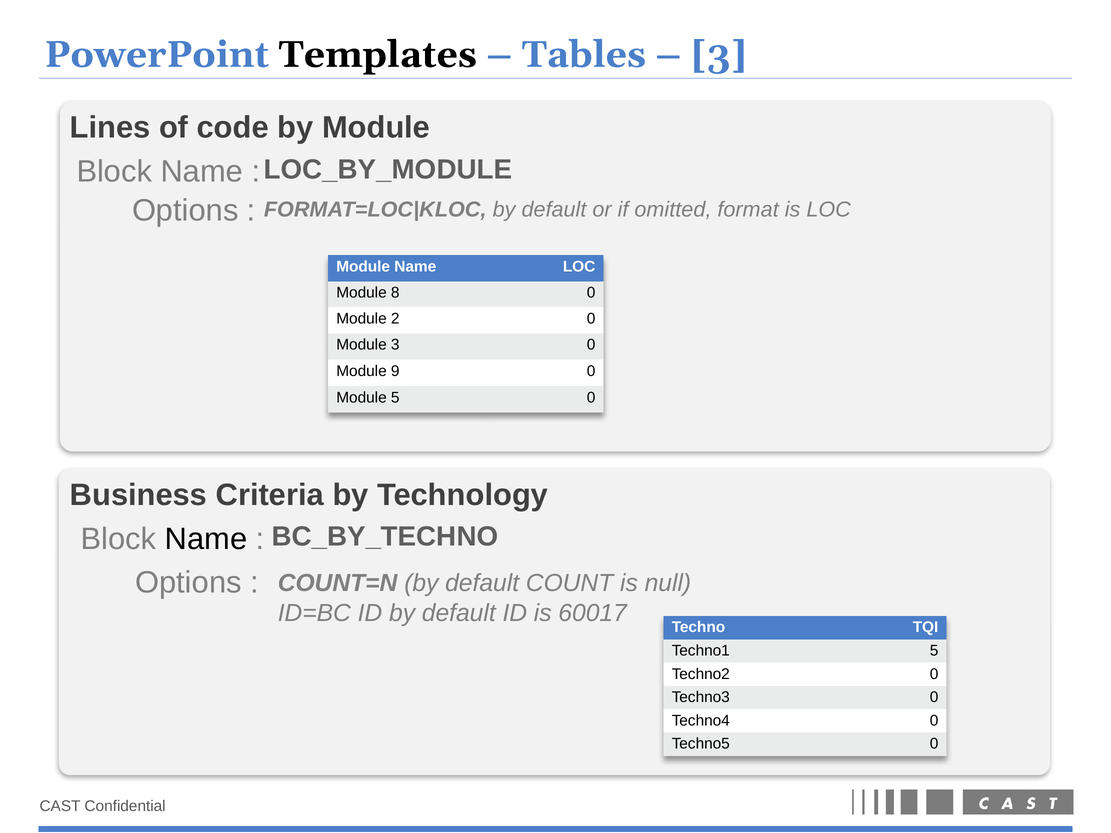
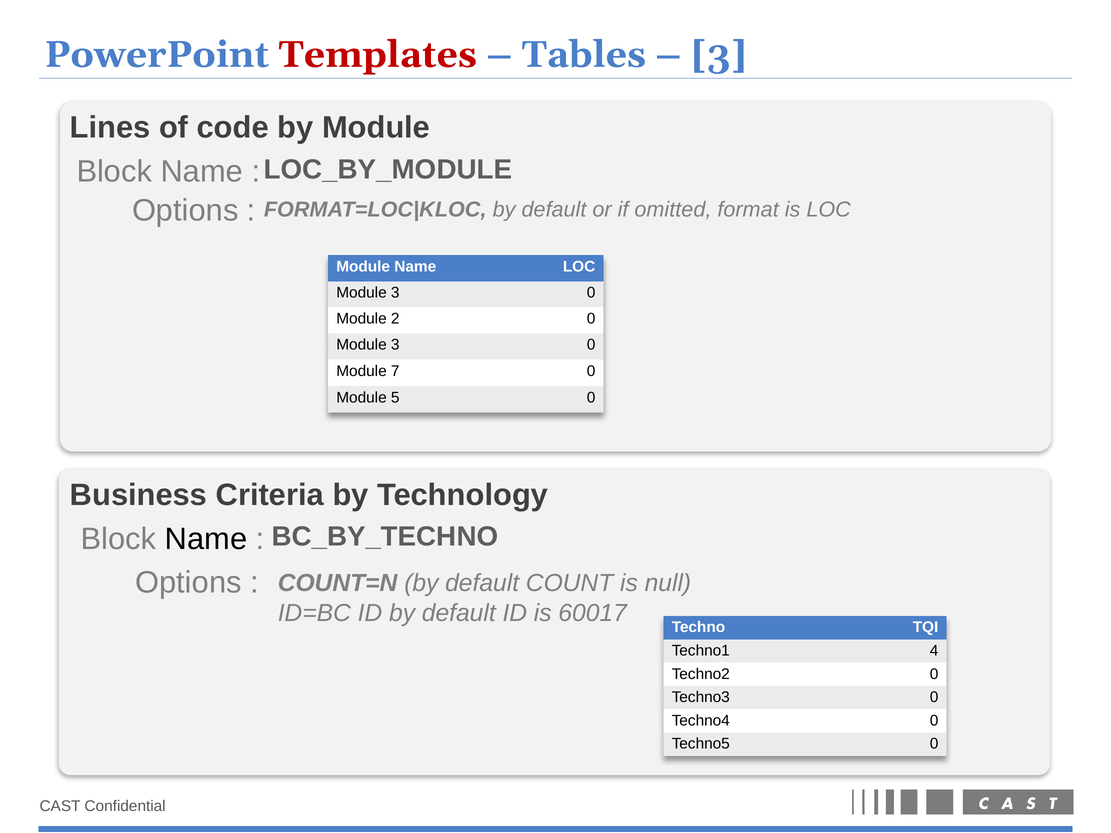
Templates colour: black -> red (378, 55)
8: 8 -> 3 (395, 293)
9: 9 -> 7 (395, 371)
Techno1 5: 5 -> 4 (934, 651)
